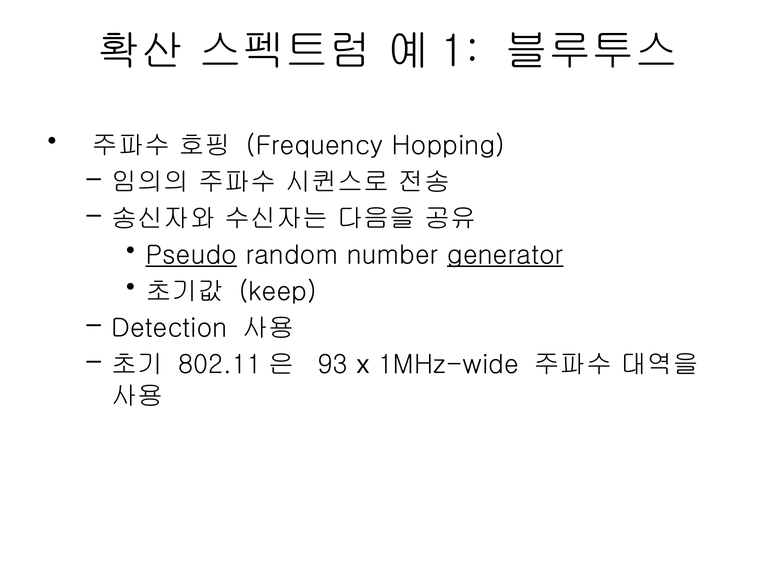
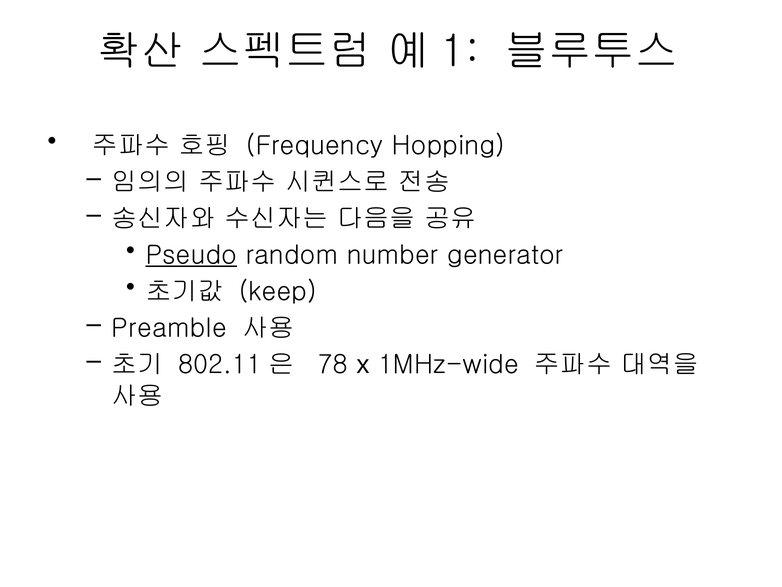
generator underline: present -> none (505, 255)
Detection: Detection -> Preamble (169, 328)
93: 93 -> 78 (333, 364)
